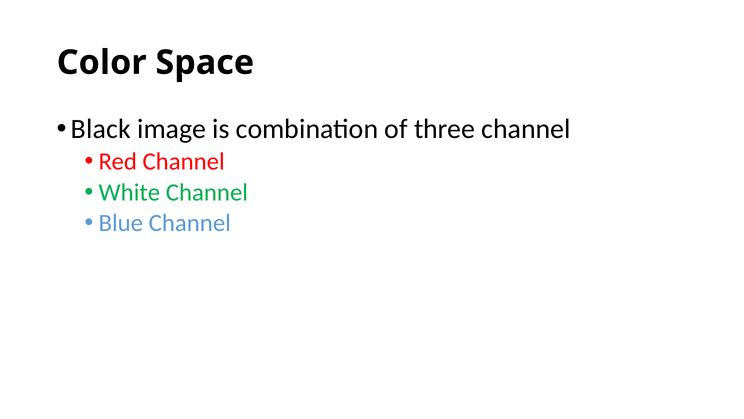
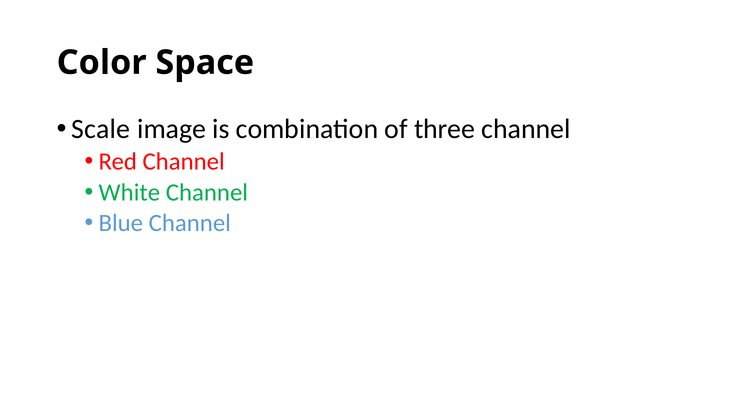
Black: Black -> Scale (101, 129)
